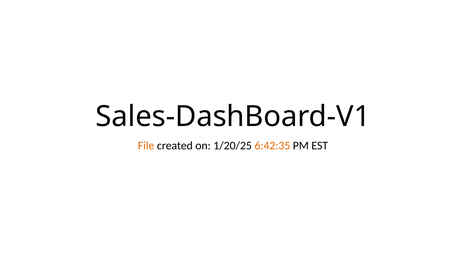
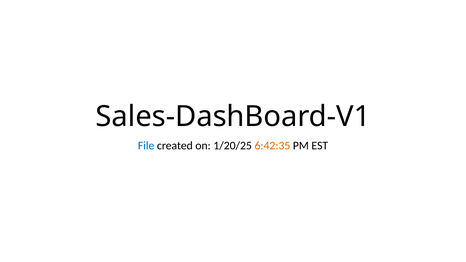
File colour: orange -> blue (146, 146)
